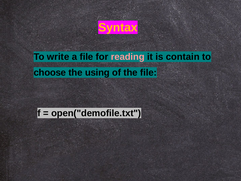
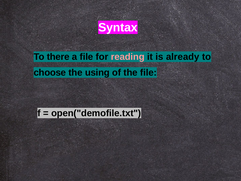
Syntax colour: yellow -> white (118, 28)
write: write -> there (58, 57)
contain: contain -> already (183, 57)
